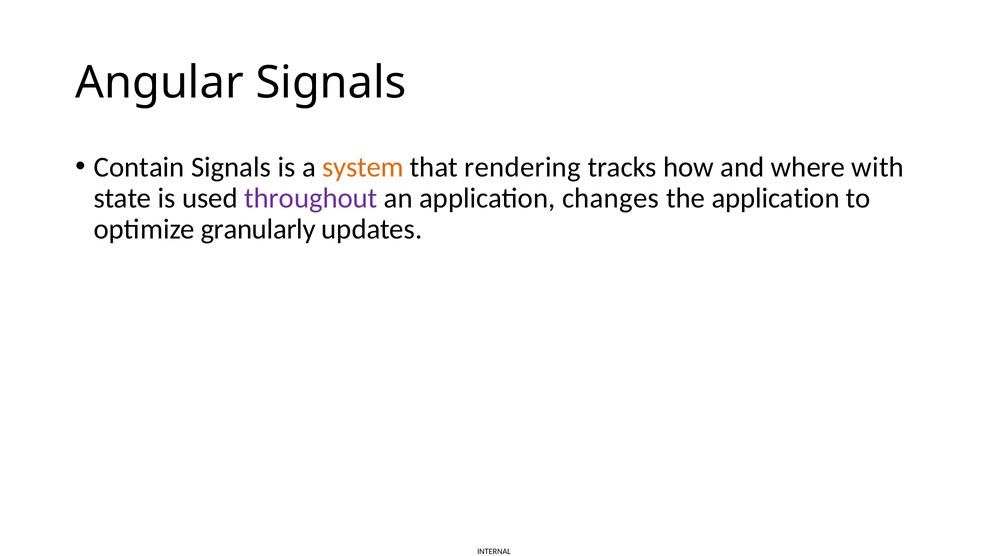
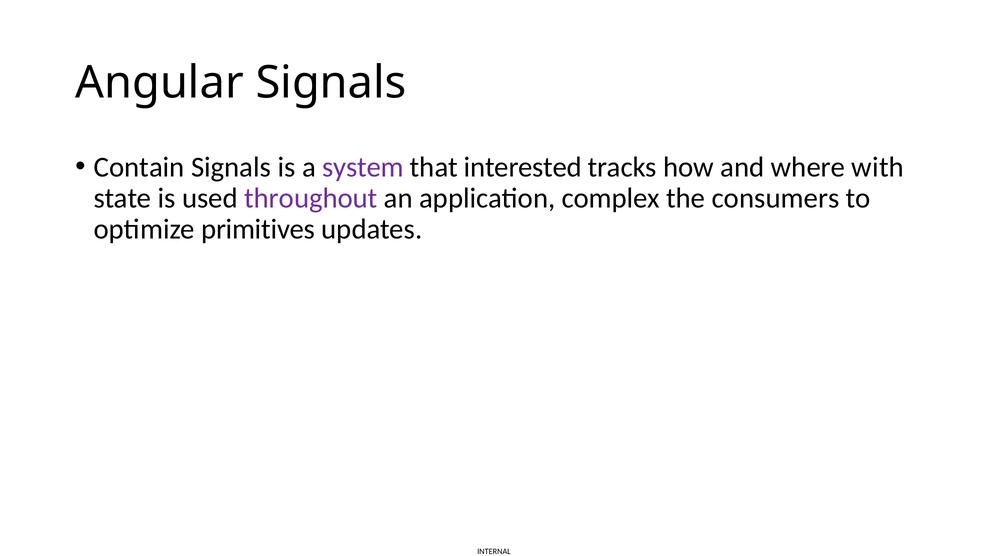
system colour: orange -> purple (363, 167)
rendering: rendering -> interested (523, 167)
changes: changes -> complex (611, 198)
the application: application -> consumers (776, 198)
granularly: granularly -> primitives (258, 229)
